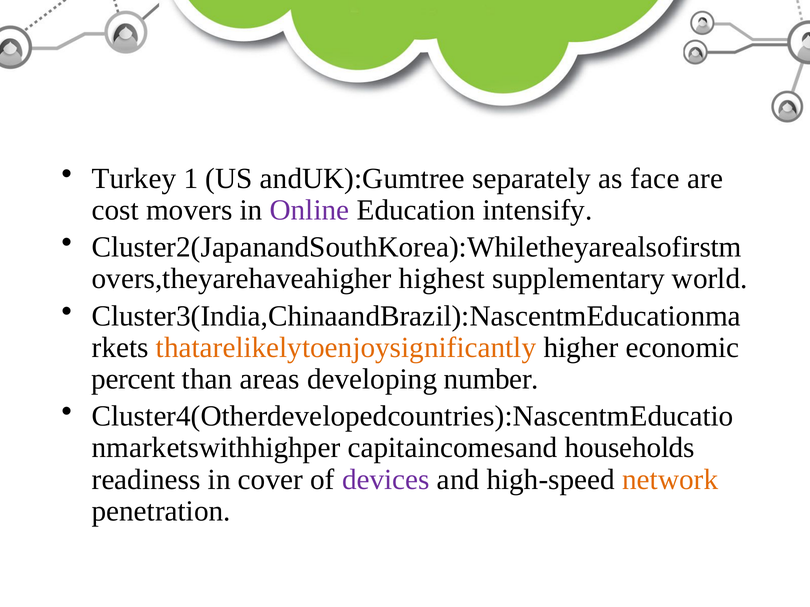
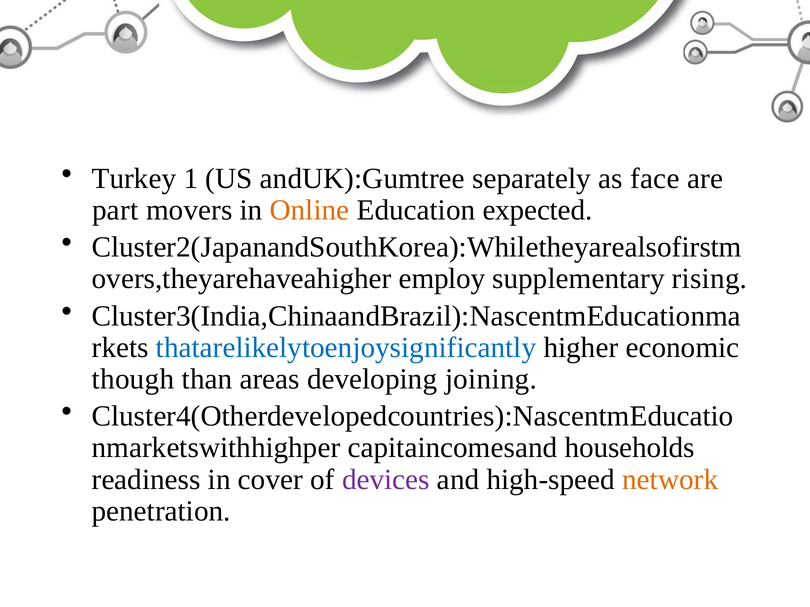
cost: cost -> part (115, 210)
Online colour: purple -> orange (310, 210)
intensify: intensify -> expected (538, 210)
highest: highest -> employ (442, 279)
world: world -> rising (710, 279)
thatarelikelytoenjoysignificantly colour: orange -> blue (346, 348)
percent: percent -> though (133, 379)
number: number -> joining (491, 379)
